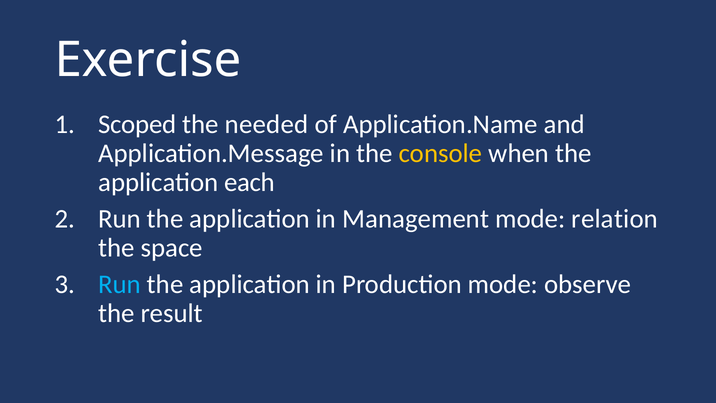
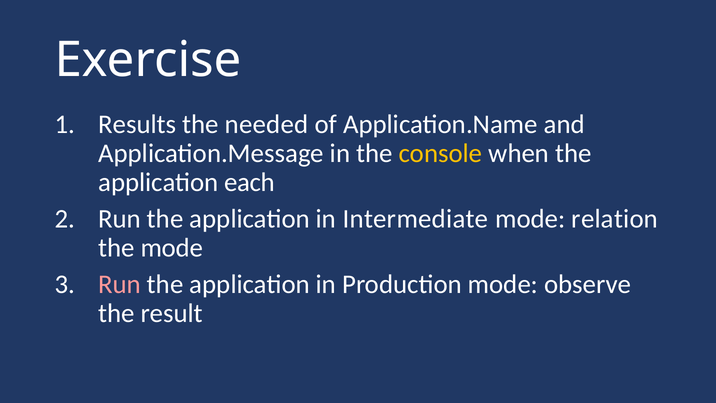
Scoped: Scoped -> Results (137, 124)
Management: Management -> Intermediate (415, 219)
the space: space -> mode (172, 248)
Run colour: light blue -> pink (120, 284)
